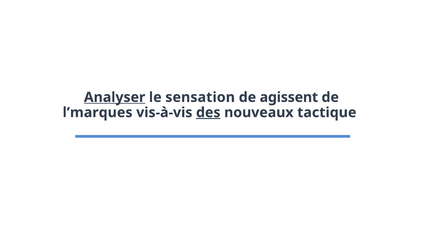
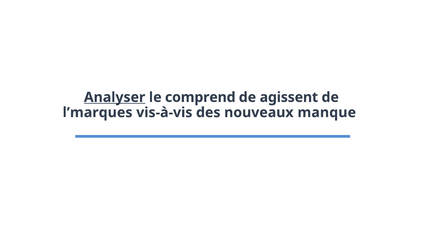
sensation: sensation -> comprend (200, 97)
des underline: present -> none (208, 112)
tactique: tactique -> manque (327, 112)
